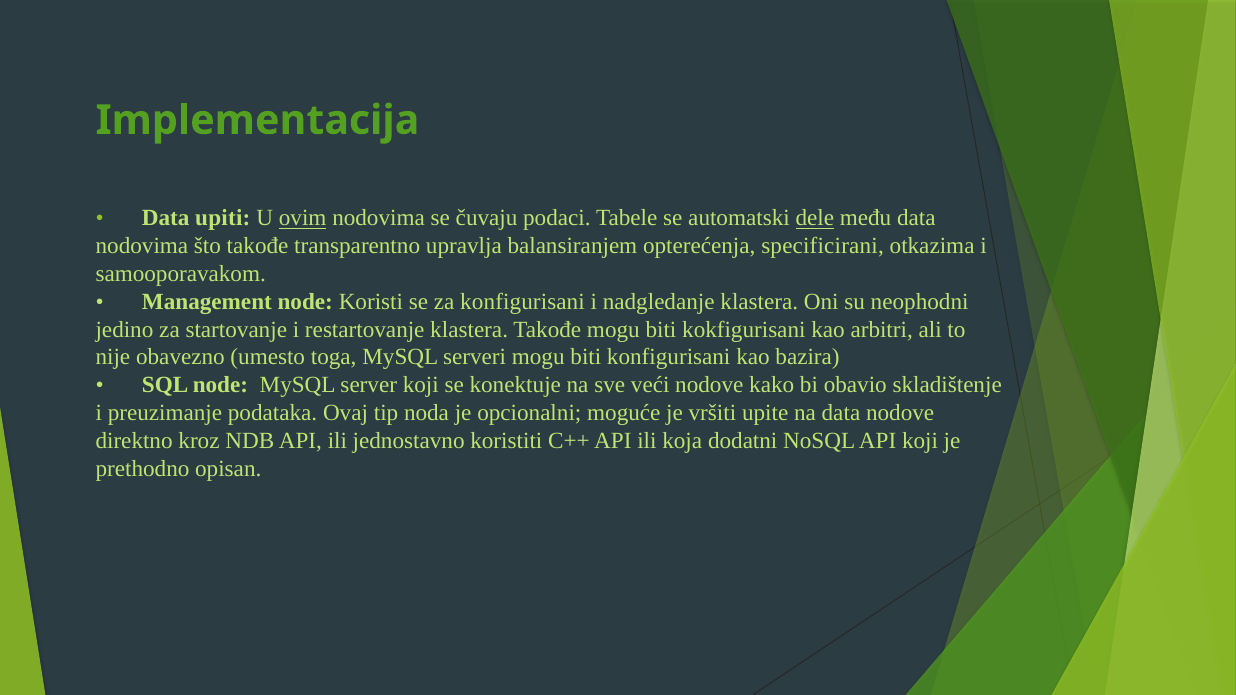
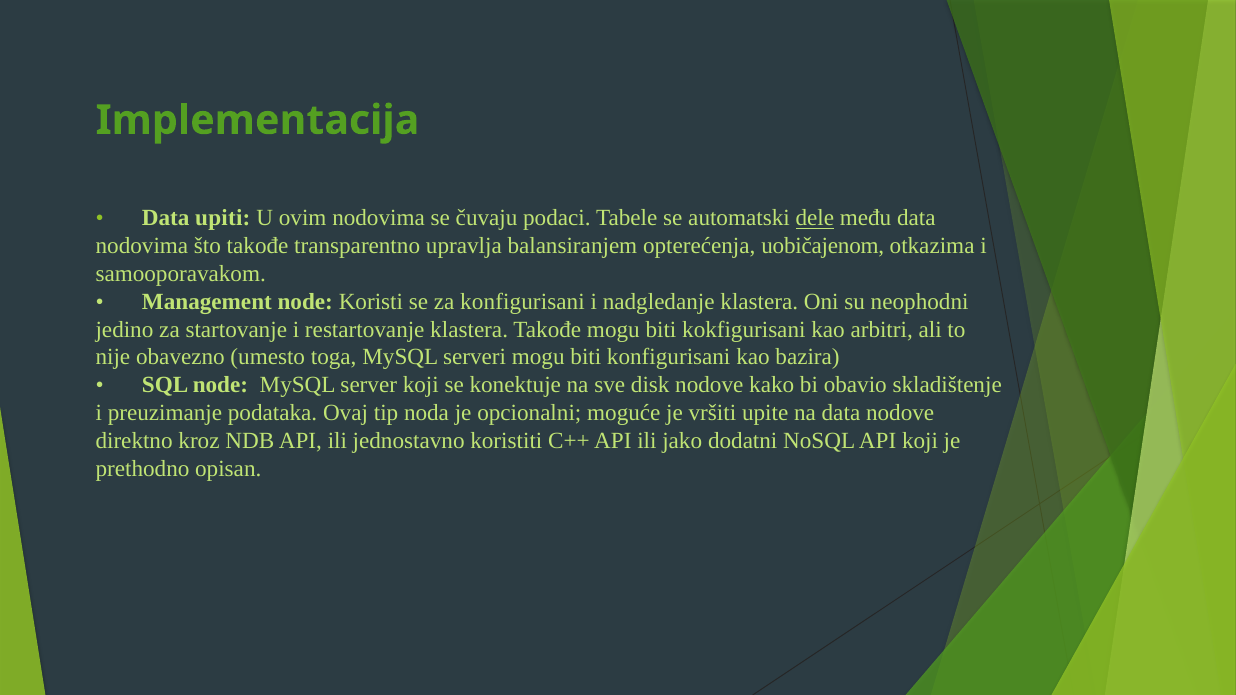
ovim underline: present -> none (303, 218)
specificirani: specificirani -> uobičajenom (823, 246)
veći: veći -> disk (650, 385)
koja: koja -> jako (682, 441)
